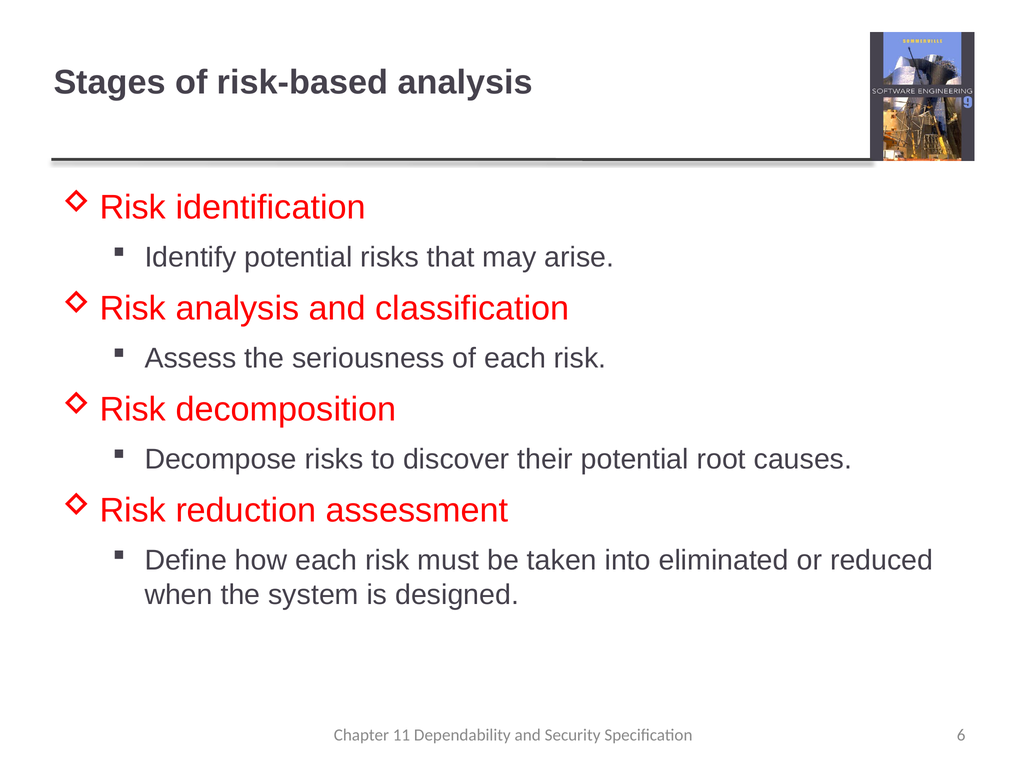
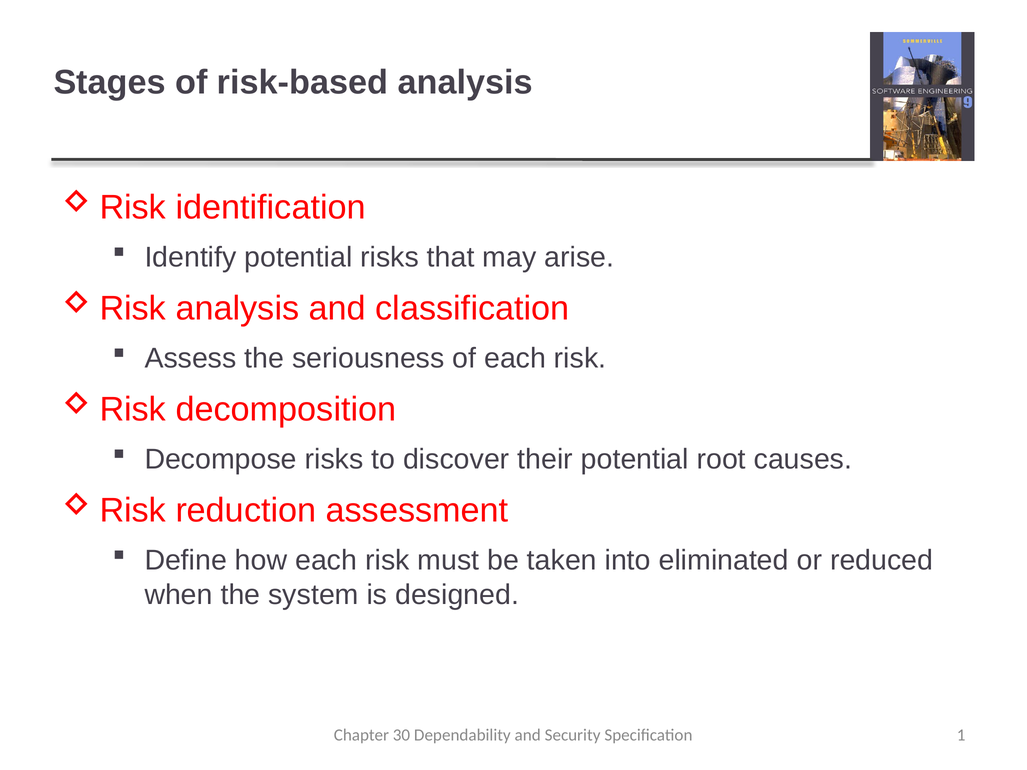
11: 11 -> 30 (401, 735)
6: 6 -> 1 (961, 735)
